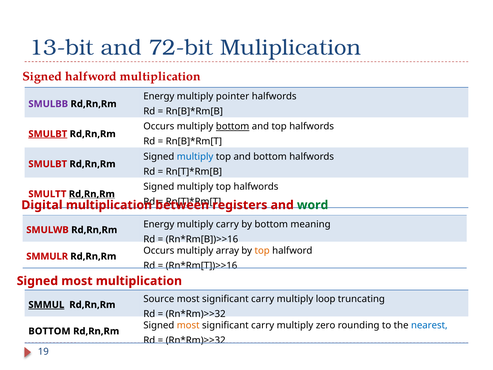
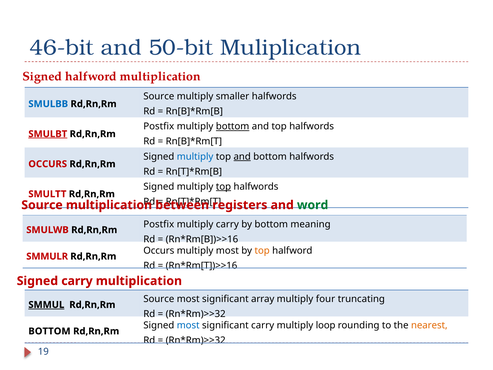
13-bit: 13-bit -> 46-bit (62, 48)
72-bit: 72-bit -> 50-bit (181, 48)
Energy: Energy -> Source (159, 96)
pointer: pointer -> smaller (233, 96)
SMULBB colour: purple -> blue (48, 104)
Occurs: Occurs -> Postfix (159, 126)
and underline: none -> present (242, 156)
SMULBT: SMULBT -> OCCURS (48, 164)
top underline: none -> present (223, 186)
Rd,Rn,Rm underline: present -> none (92, 194)
Digital: Digital -> Source (42, 205)
Energy: Energy -> Postfix (159, 224)
multiply array: array -> most (227, 250)
most: most -> carry (77, 281)
carry: carry -> array (263, 299)
loop: loop -> four (326, 299)
most colour: orange -> blue (188, 325)
zero: zero -> loop (326, 325)
nearest colour: blue -> orange (429, 325)
